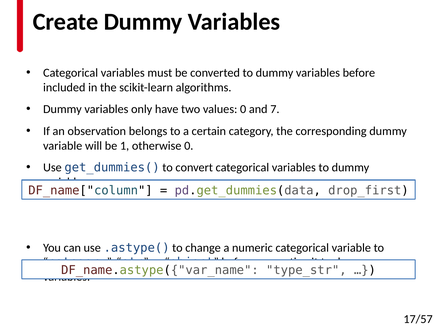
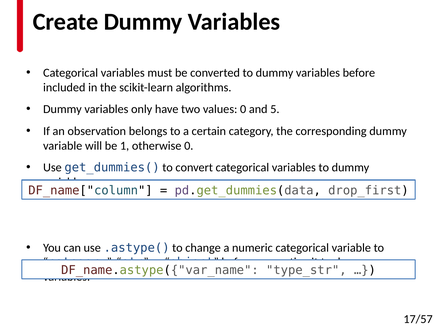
7: 7 -> 5 (275, 109)
